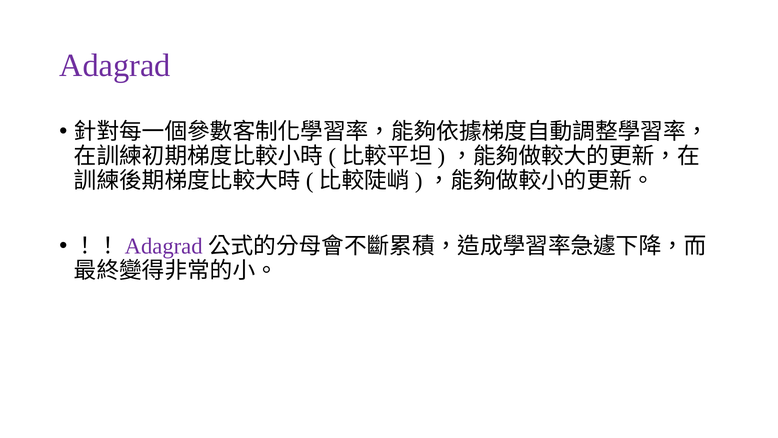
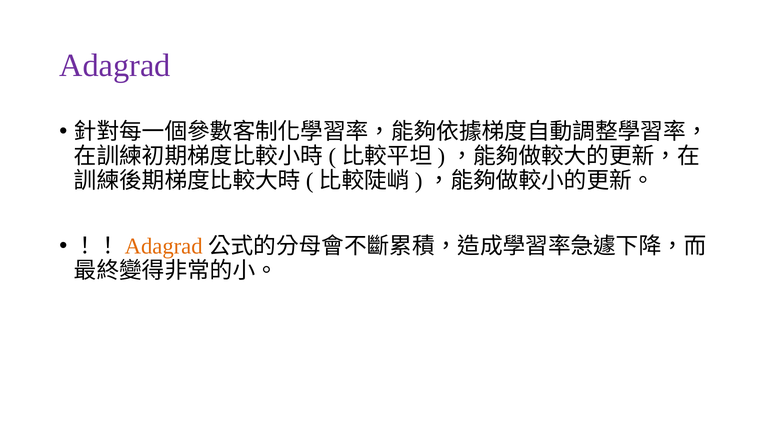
Adagrad colour: purple -> orange (164, 246)
